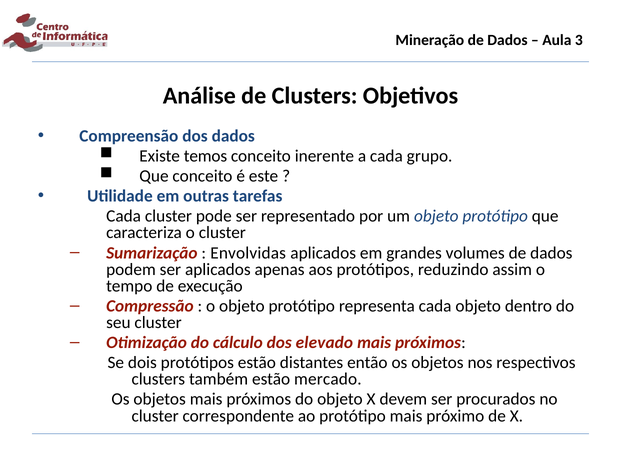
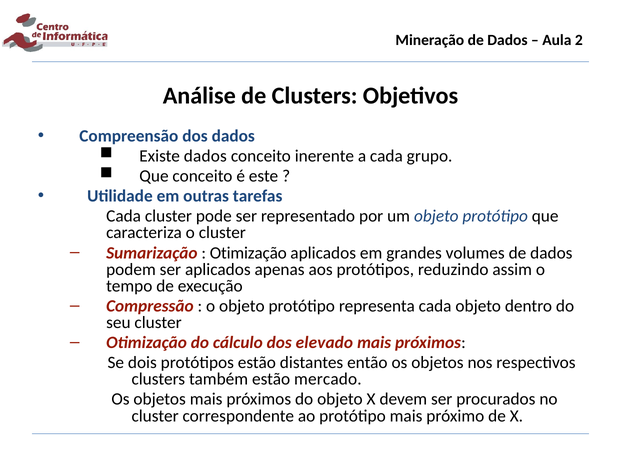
3: 3 -> 2 (579, 40)
Existe temos: temos -> dados (205, 156)
Envolvidas: Envolvidas -> Otimização (248, 253)
